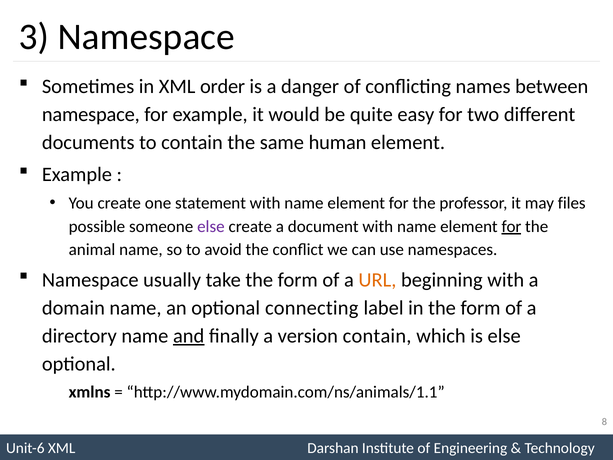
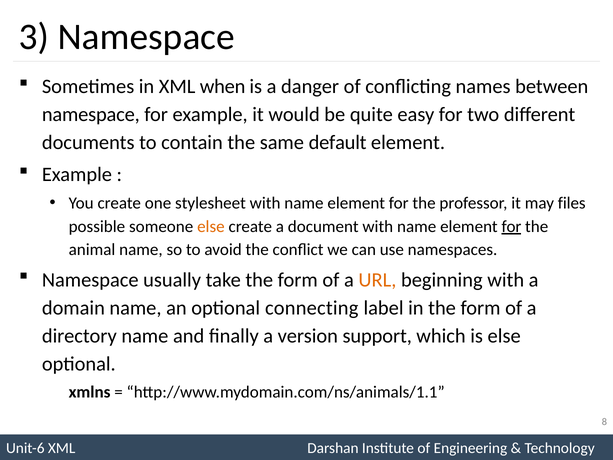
order: order -> when (223, 87)
human: human -> default (338, 142)
statement: statement -> stylesheet (210, 203)
else colour: purple -> orange (211, 226)
and underline: present -> none (189, 336)
version contain: contain -> support (377, 336)
